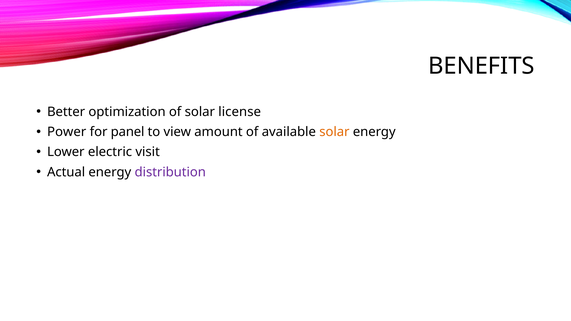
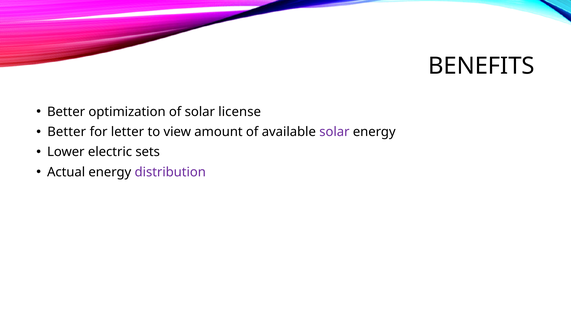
Power: Power -> Better (67, 132)
panel: panel -> letter (127, 132)
solar colour: orange -> purple (334, 132)
visit: visit -> sets (148, 152)
